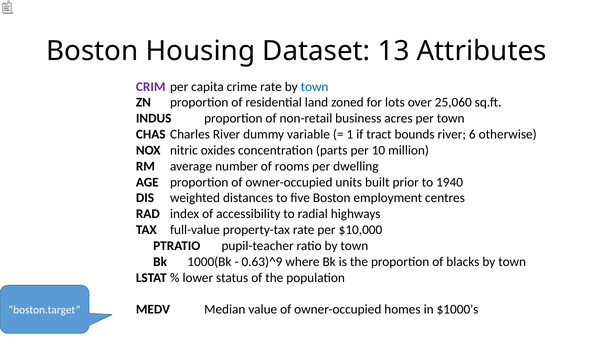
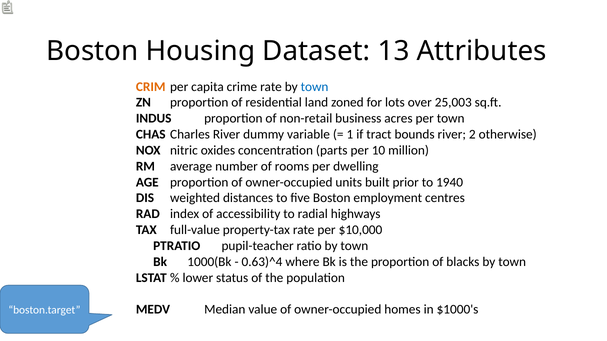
CRIM colour: purple -> orange (151, 87)
25,060: 25,060 -> 25,003 (453, 103)
6: 6 -> 2 (472, 135)
0.63)^9: 0.63)^9 -> 0.63)^4 (262, 262)
